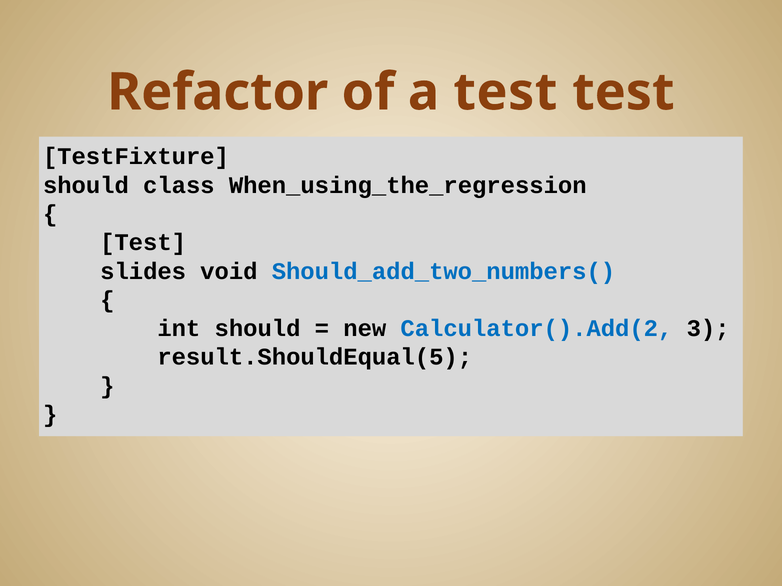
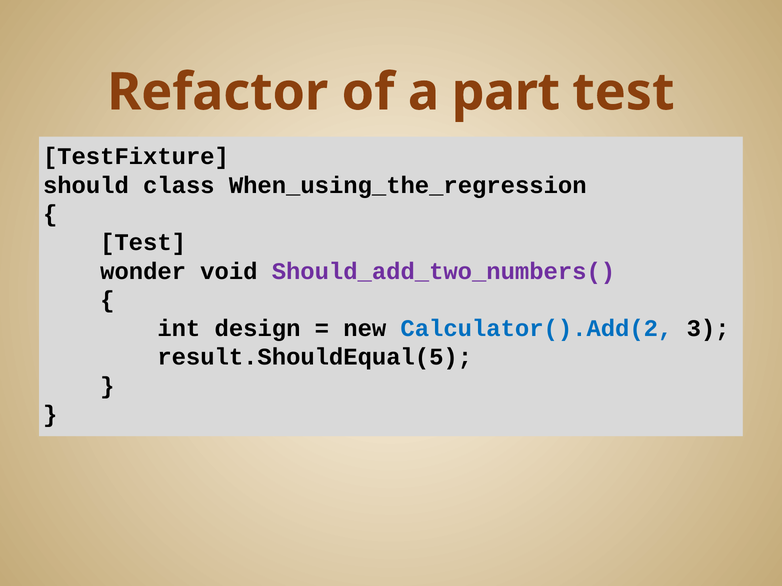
a test: test -> part (506, 92)
slides: slides -> wonder (143, 271)
Should_add_two_numbers( colour: blue -> purple (443, 271)
int should: should -> design (258, 329)
